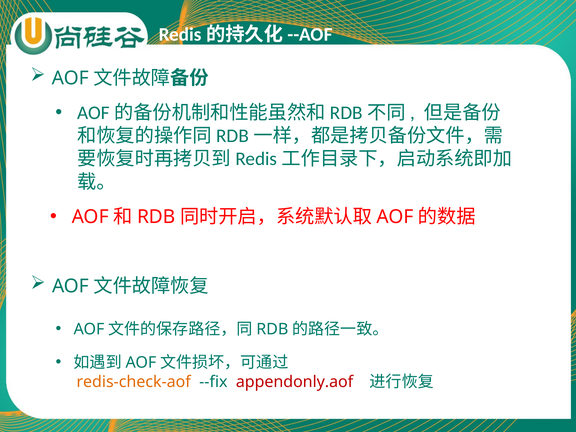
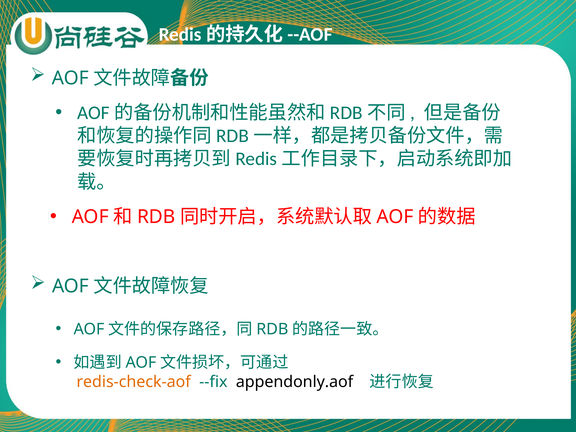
appendonly.aof colour: red -> black (295, 382)
